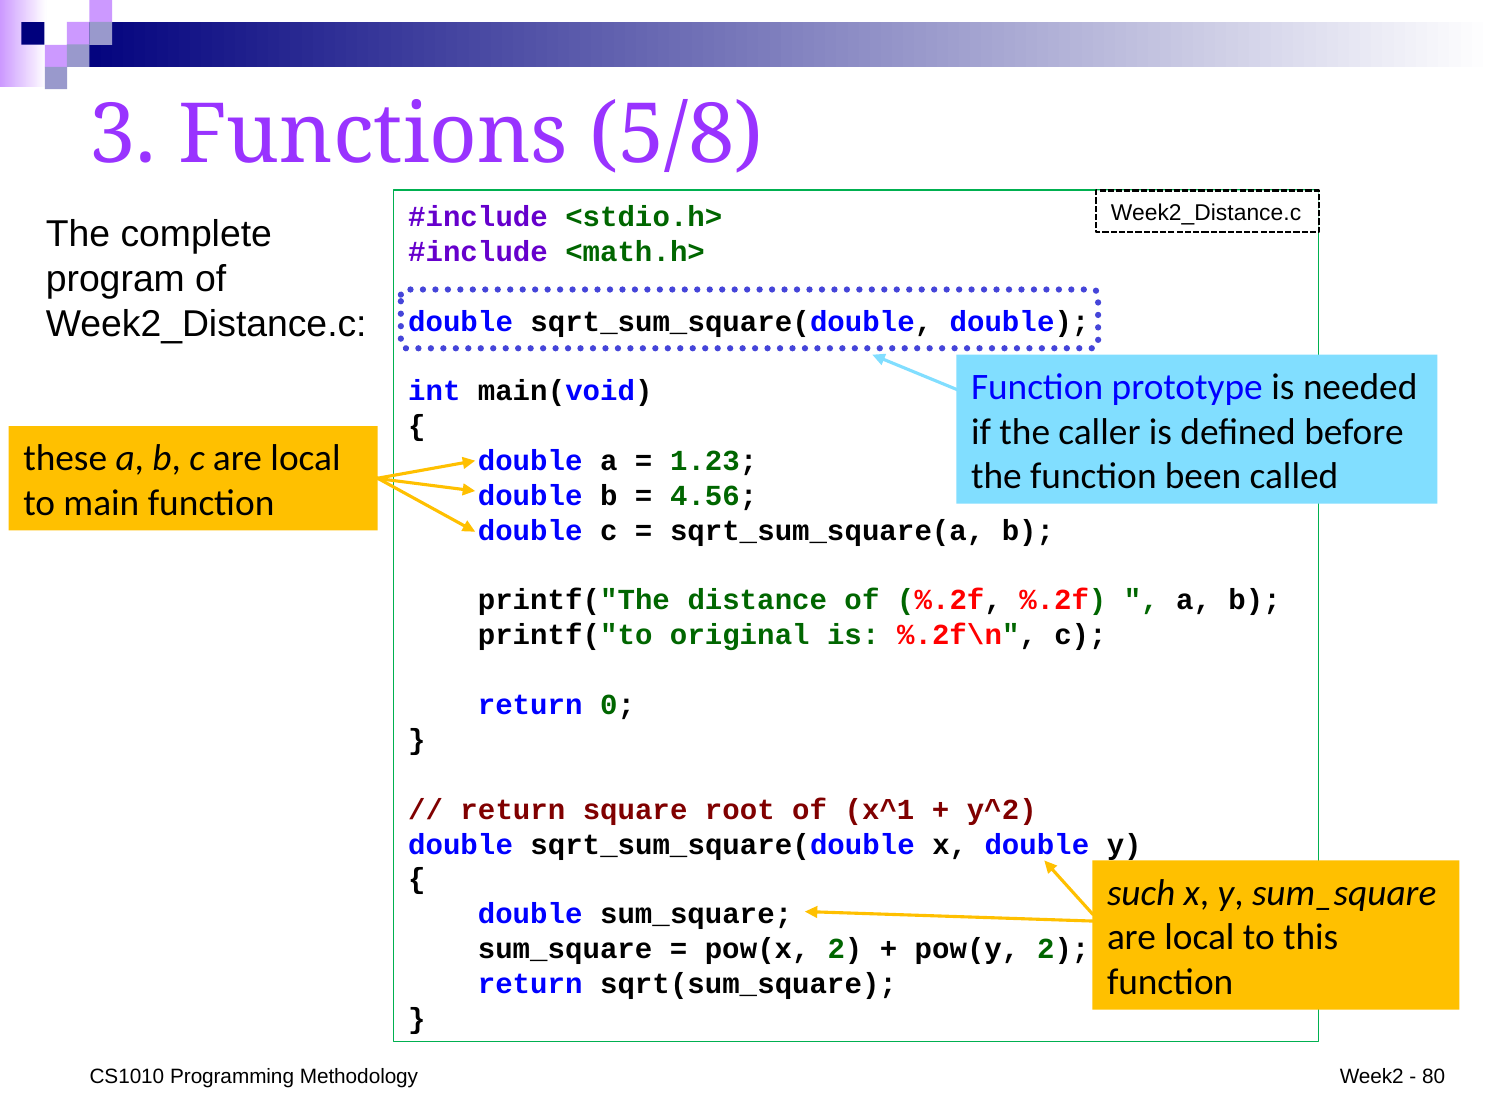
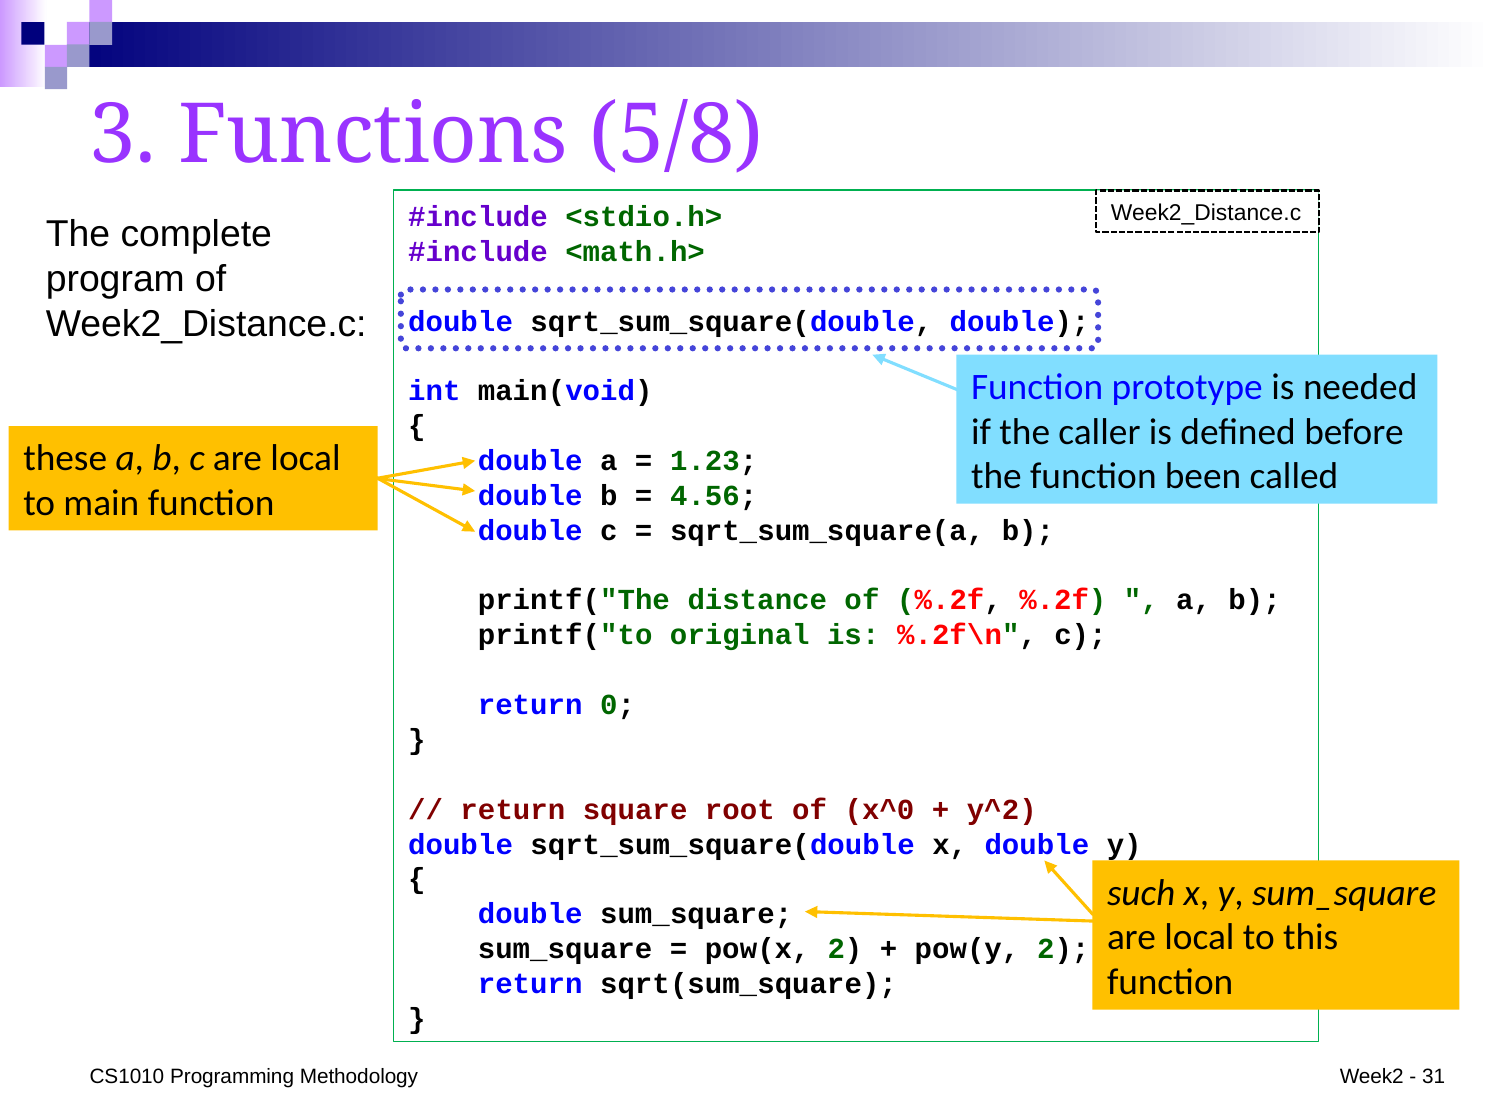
x^1: x^1 -> x^0 (880, 810)
80: 80 -> 31 (1434, 1077)
